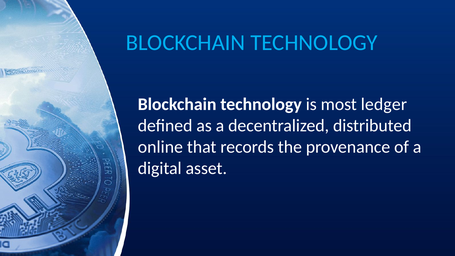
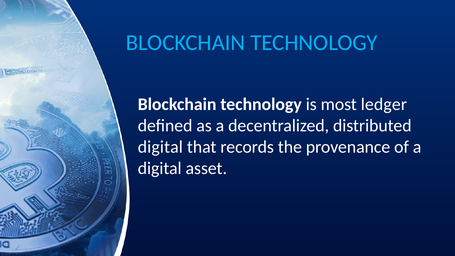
online: online -> digital (160, 147)
